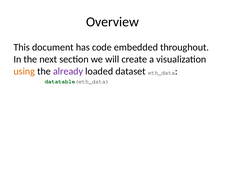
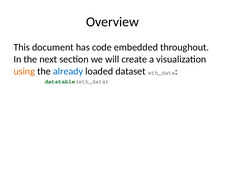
already colour: purple -> blue (68, 71)
